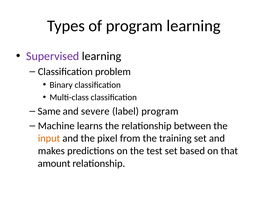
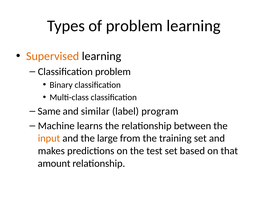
of program: program -> problem (134, 26)
Supervised colour: purple -> orange (53, 56)
severe: severe -> similar (95, 111)
pixel: pixel -> large (107, 138)
